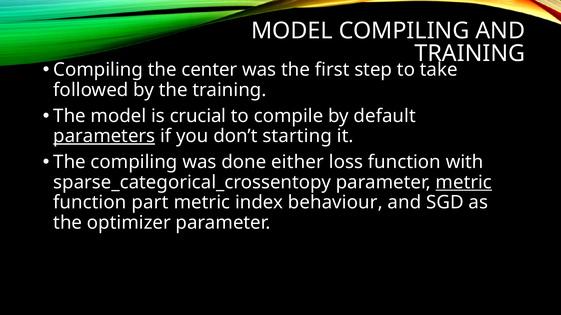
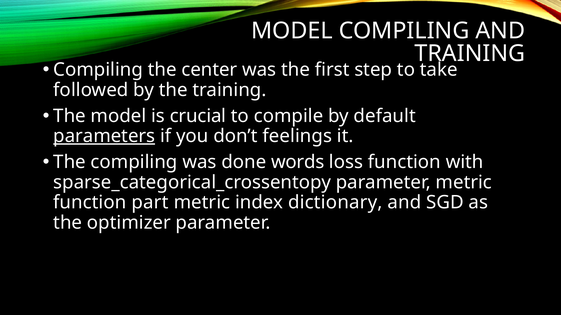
starting: starting -> feelings (297, 136)
either: either -> words (298, 162)
metric underline: present -> none (464, 183)
behaviour: behaviour -> dictionary (335, 203)
